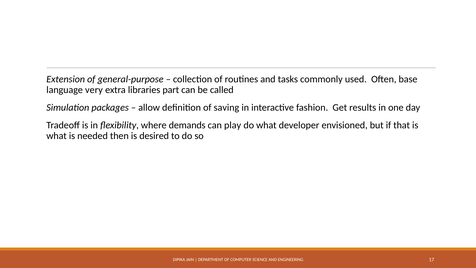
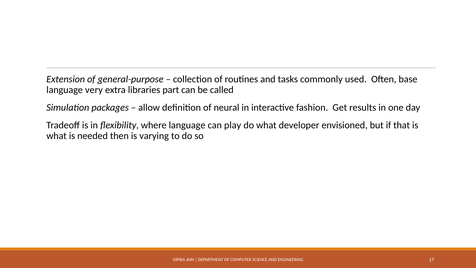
saving: saving -> neural (227, 108)
where demands: demands -> language (187, 125)
desired: desired -> varying (154, 136)
